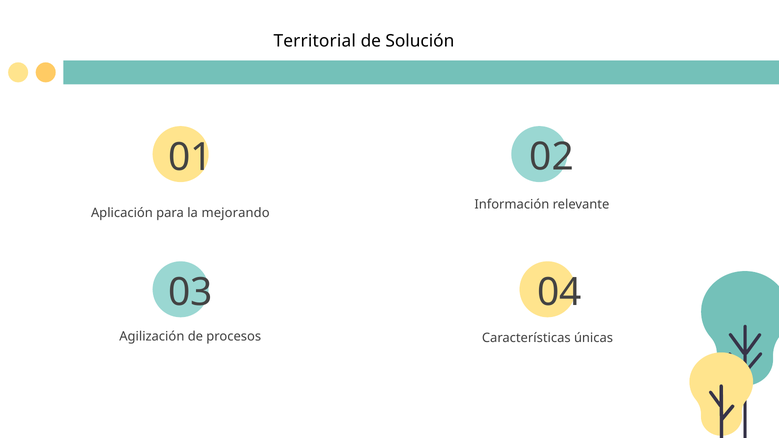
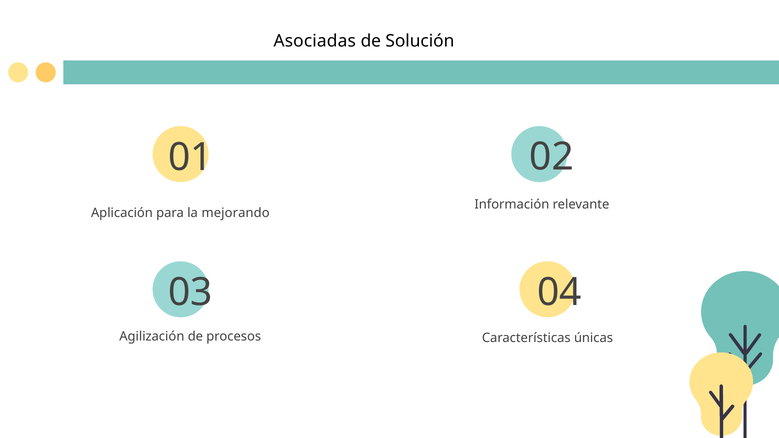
Territorial: Territorial -> Asociadas (315, 41)
